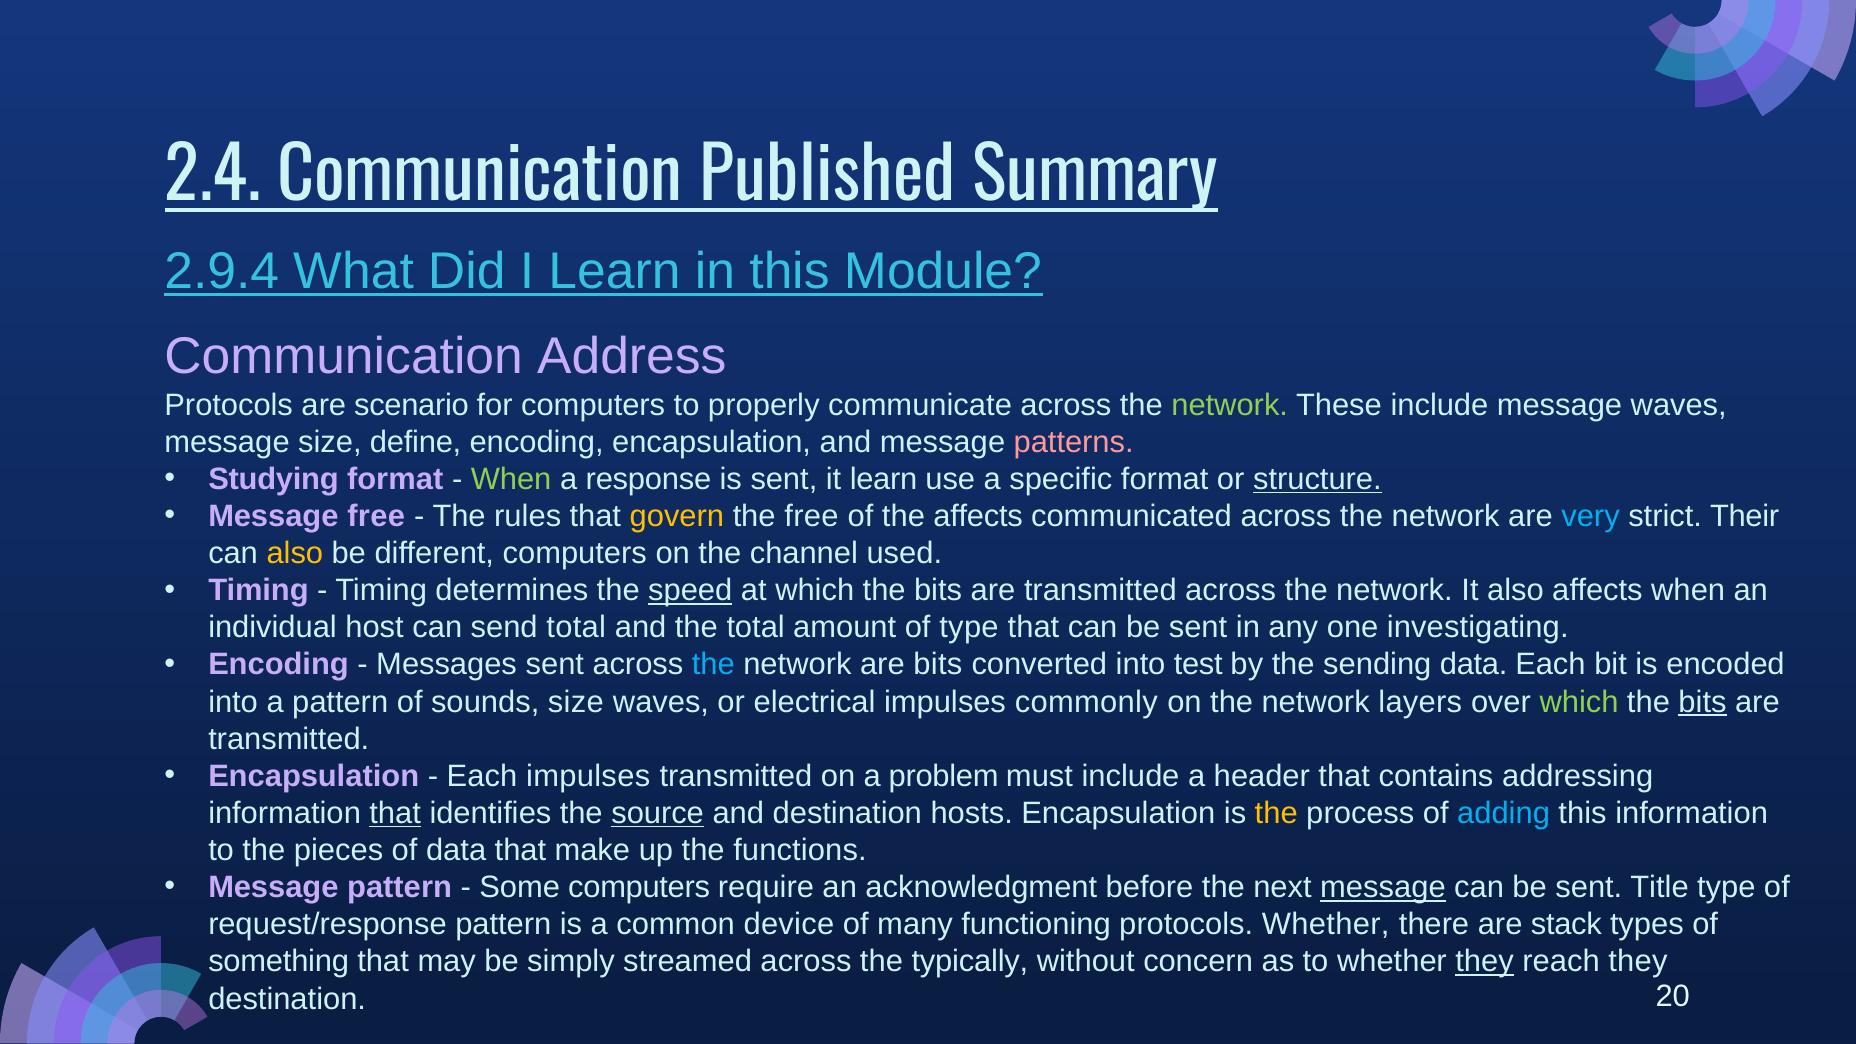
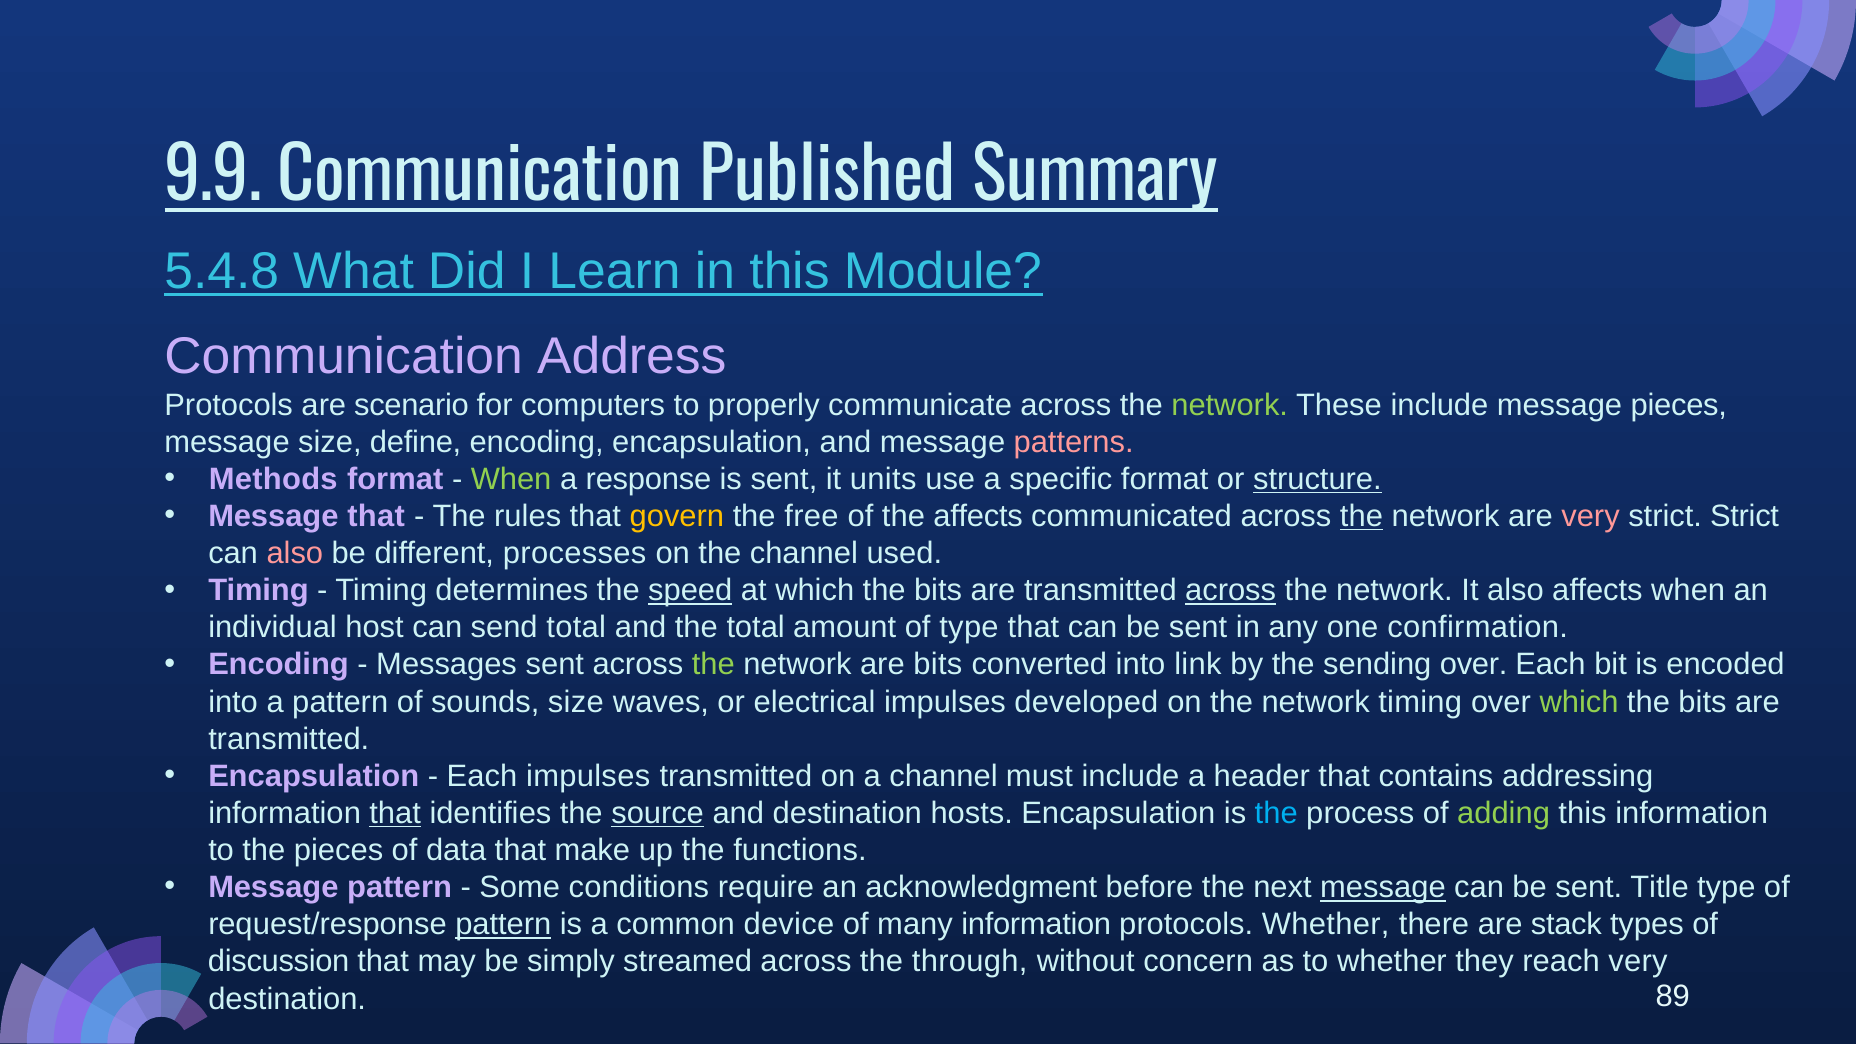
2.4: 2.4 -> 9.9 (213, 177)
2.9.4: 2.9.4 -> 5.4.8 (222, 272)
message waves: waves -> pieces (1679, 405)
Studying: Studying -> Methods (273, 479)
it learn: learn -> units (883, 479)
Message free: free -> that (376, 516)
the underline: none -> present (1362, 516)
very colour: light blue -> pink (1591, 516)
strict Their: Their -> Strict (1745, 516)
also colour: yellow -> pink (295, 553)
different computers: computers -> processes (575, 553)
across underline: none -> present (1231, 591)
investigating: investigating -> confirmation (1478, 628)
the colour: light blue -> light green (713, 665)
test: test -> link (1198, 665)
sending data: data -> over (1474, 665)
commonly: commonly -> developed (1086, 702)
network layers: layers -> timing (1420, 702)
bits underline: present -> none (1703, 702)
a problem: problem -> channel (943, 776)
the colour: yellow -> light blue (1276, 813)
adding colour: light blue -> light green (1504, 813)
Some computers: computers -> conditions (639, 887)
pattern underline: none -> present (503, 925)
many functioning: functioning -> information (1036, 925)
something: something -> discussion (279, 962)
typically: typically -> through (970, 962)
they underline: present -> none (1485, 962)
reach they: they -> very (1638, 962)
20: 20 -> 89 (1673, 996)
